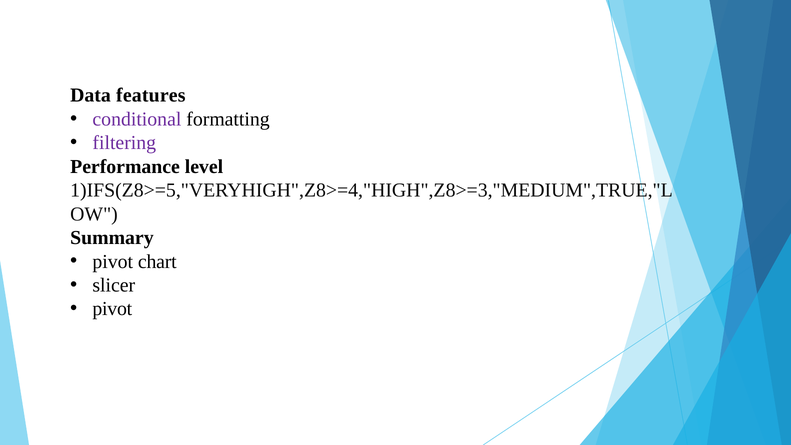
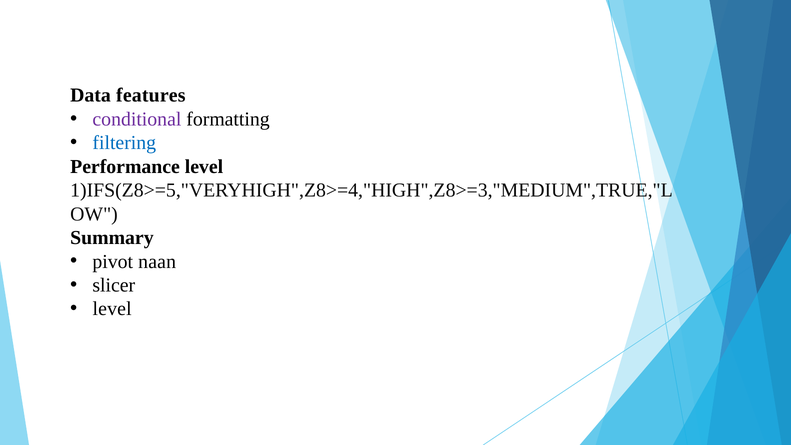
filtering colour: purple -> blue (124, 143)
chart: chart -> naan (157, 261)
pivot: pivot -> level (112, 309)
